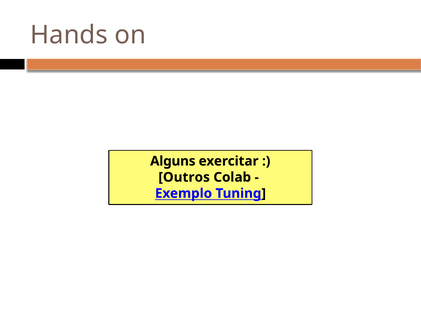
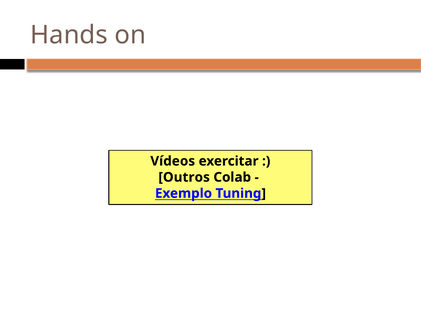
Alguns: Alguns -> Vídeos (173, 161)
